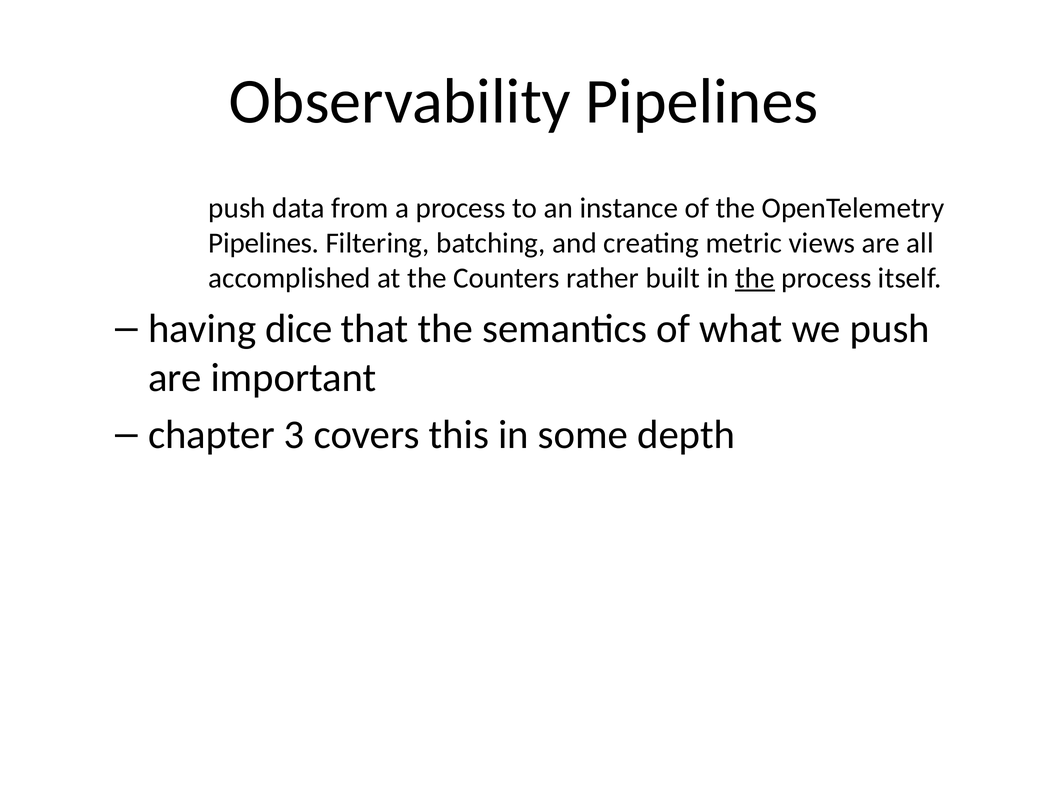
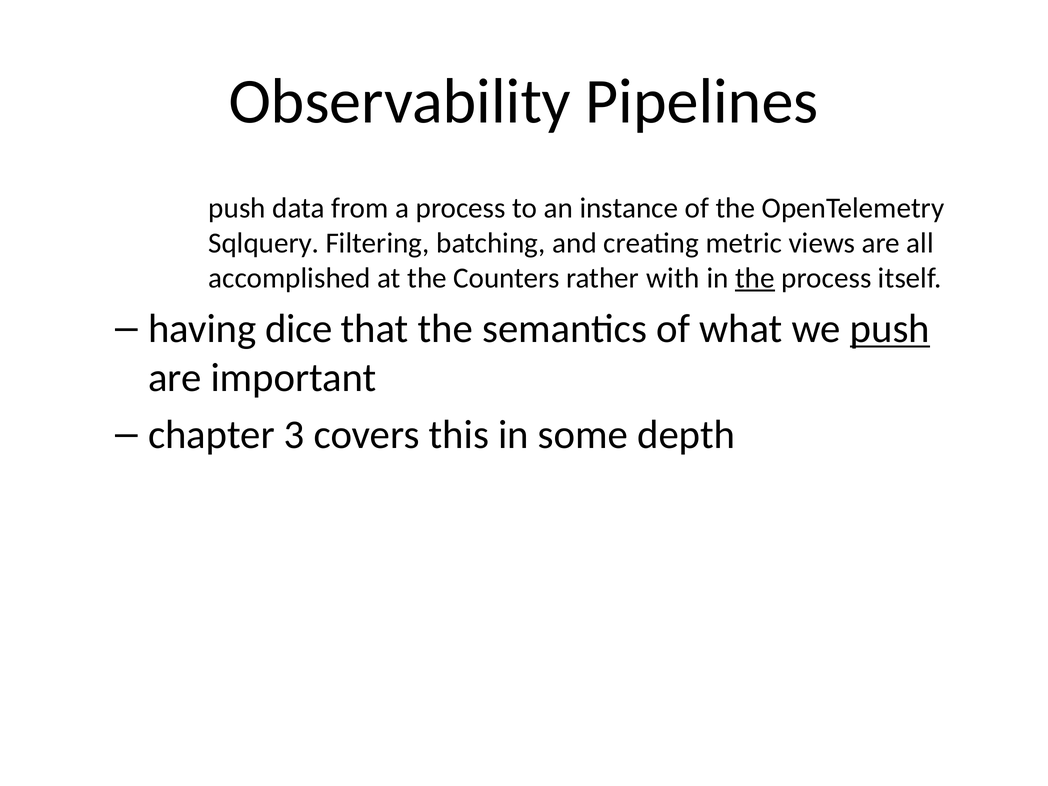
Pipelines: Pipelines -> Sqlquery (264, 243)
built: built -> with (673, 278)
push underline: none -> present (890, 329)
